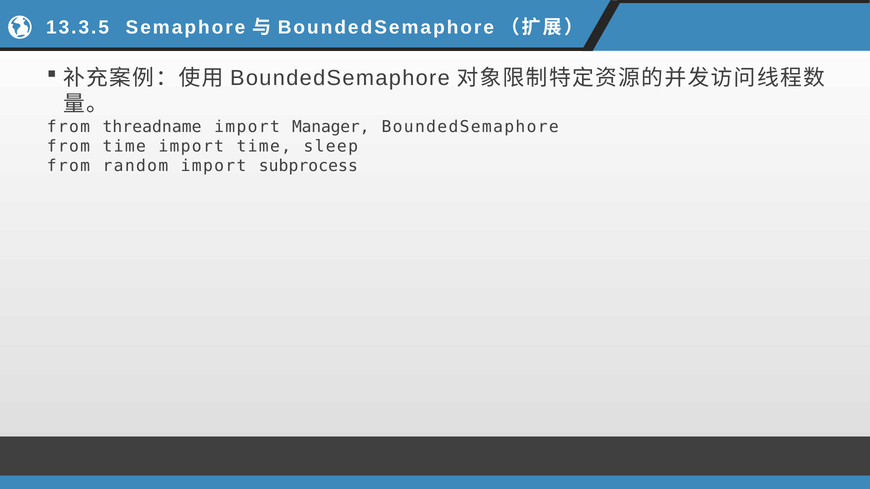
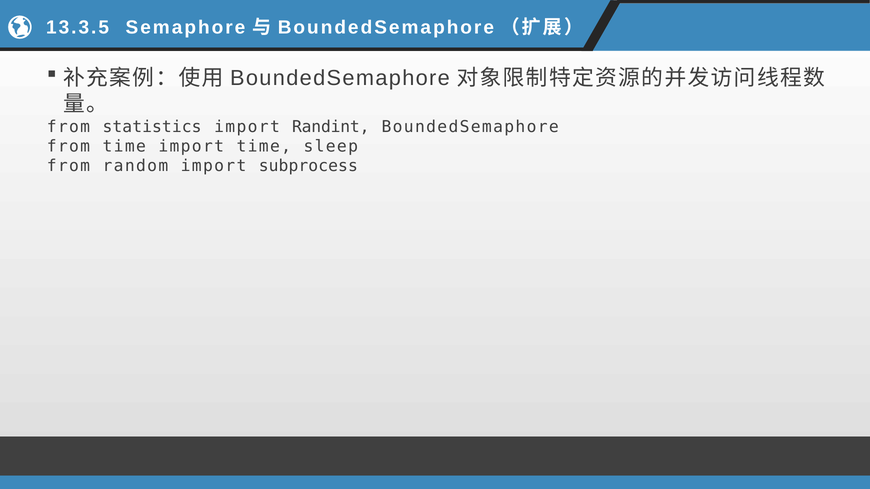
threadname: threadname -> statistics (152, 127)
Manager: Manager -> Randint (331, 127)
